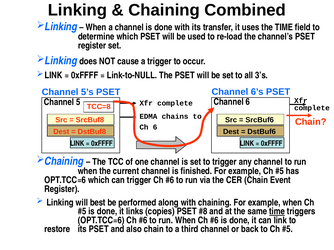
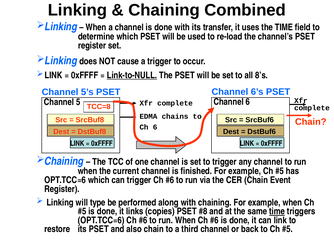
Link-to-NULL underline: none -> present (132, 75)
3’s: 3’s -> 8’s (262, 75)
best: best -> type (98, 203)
